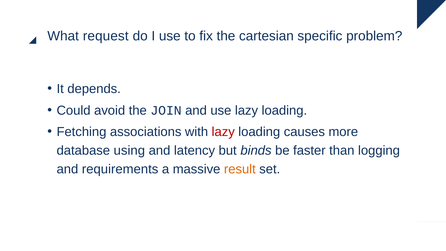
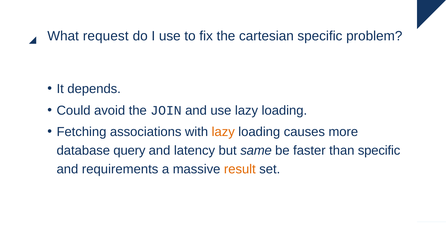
lazy colour: red -> orange (223, 132)
using: using -> query (129, 151)
binds: binds -> same (256, 151)
than logging: logging -> specific (379, 151)
